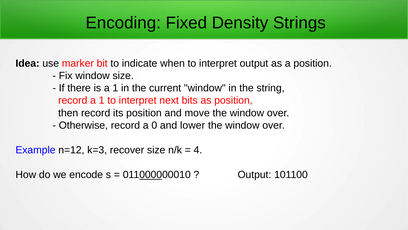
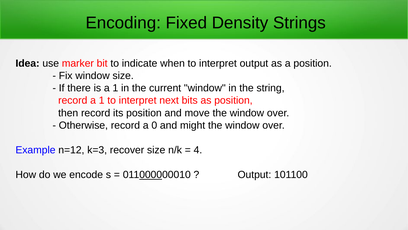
lower: lower -> might (193, 125)
